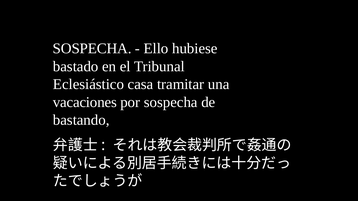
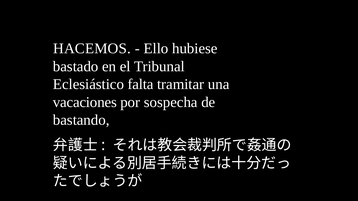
SOSPECHA: SOSPECHA -> HACEMOS (92, 49)
casa: casa -> falta (141, 84)
